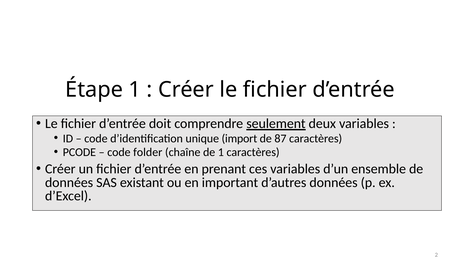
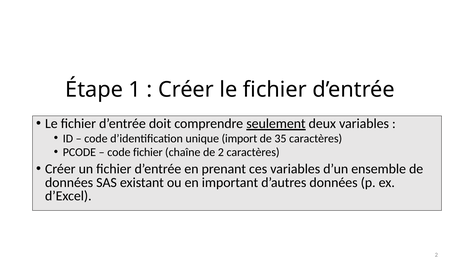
87: 87 -> 35 (280, 138)
code folder: folder -> fichier (148, 152)
de 1: 1 -> 2 (221, 152)
